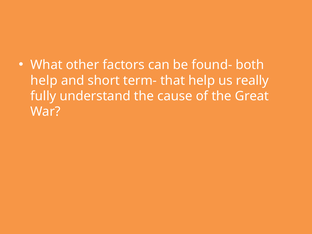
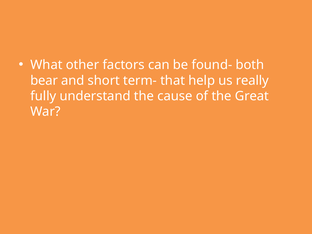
help: help -> bear (44, 80)
